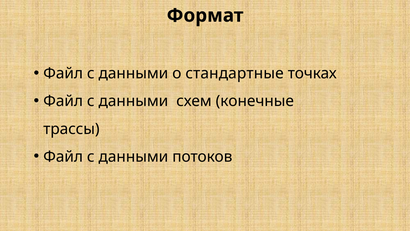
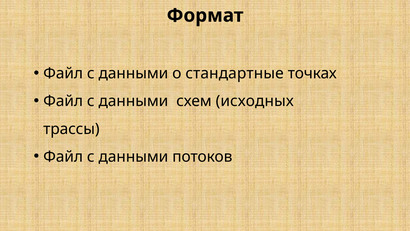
конечные: конечные -> исходных (255, 101)
